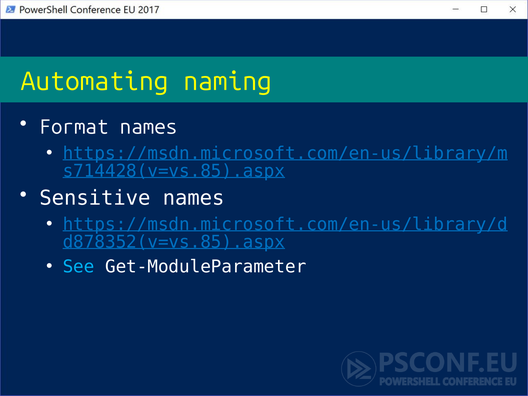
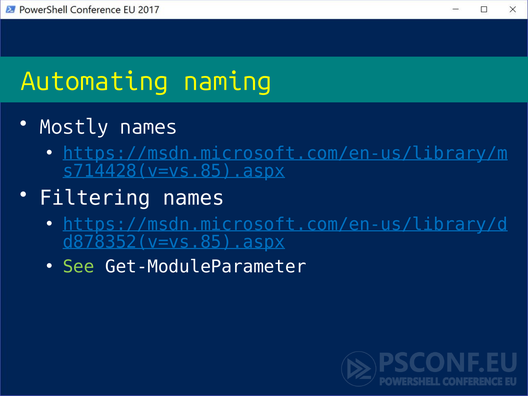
Format: Format -> Mostly (74, 127)
Sensitive: Sensitive -> Filtering (95, 198)
See colour: light blue -> light green (79, 267)
